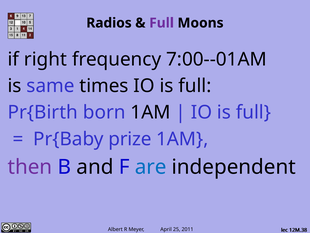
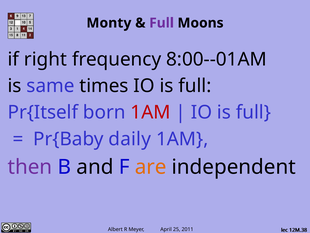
Radios: Radios -> Monty (109, 23)
7:00--01AM: 7:00--01AM -> 8:00--01AM (216, 59)
Pr{Birth: Pr{Birth -> Pr{Itself (43, 112)
1AM colour: black -> red (151, 112)
prize: prize -> daily (130, 139)
are colour: blue -> orange (151, 167)
